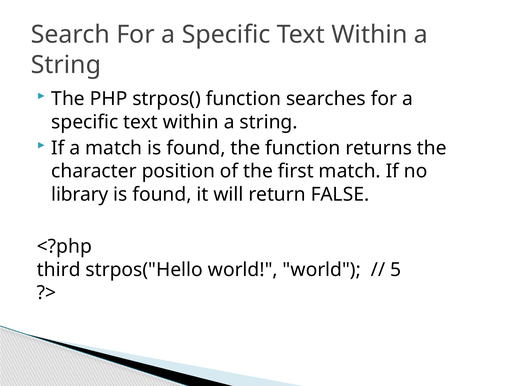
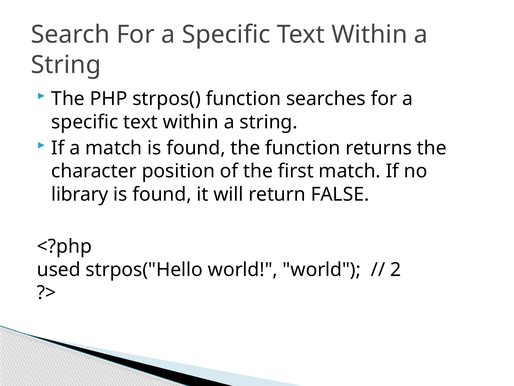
third: third -> used (59, 269)
5: 5 -> 2 (396, 269)
